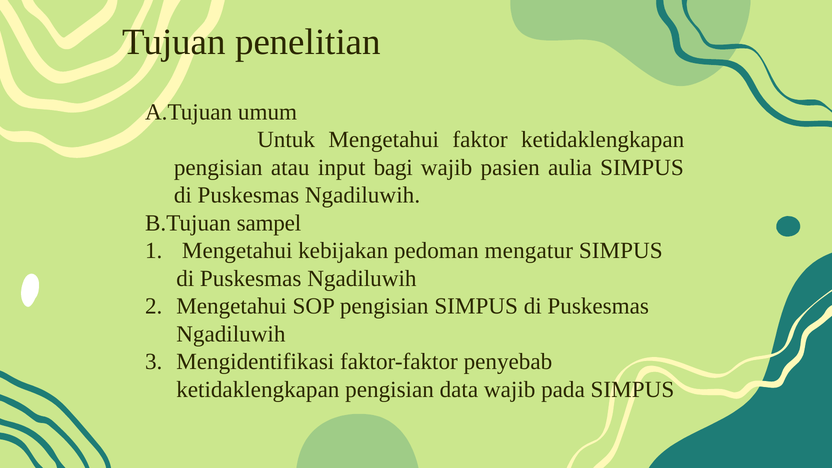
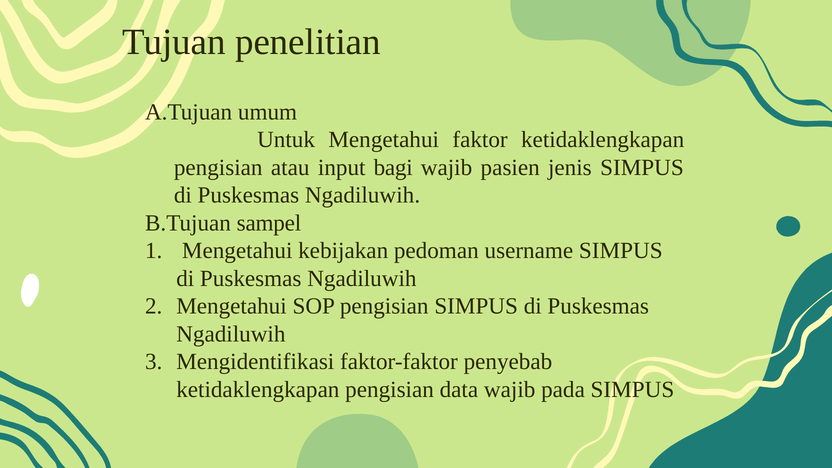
aulia: aulia -> jenis (570, 168)
mengatur: mengatur -> username (529, 251)
